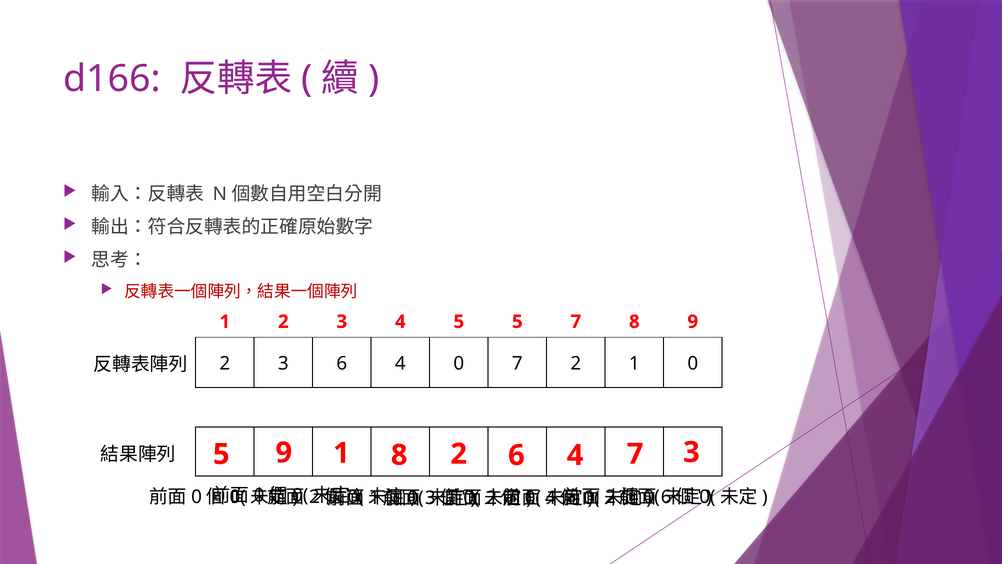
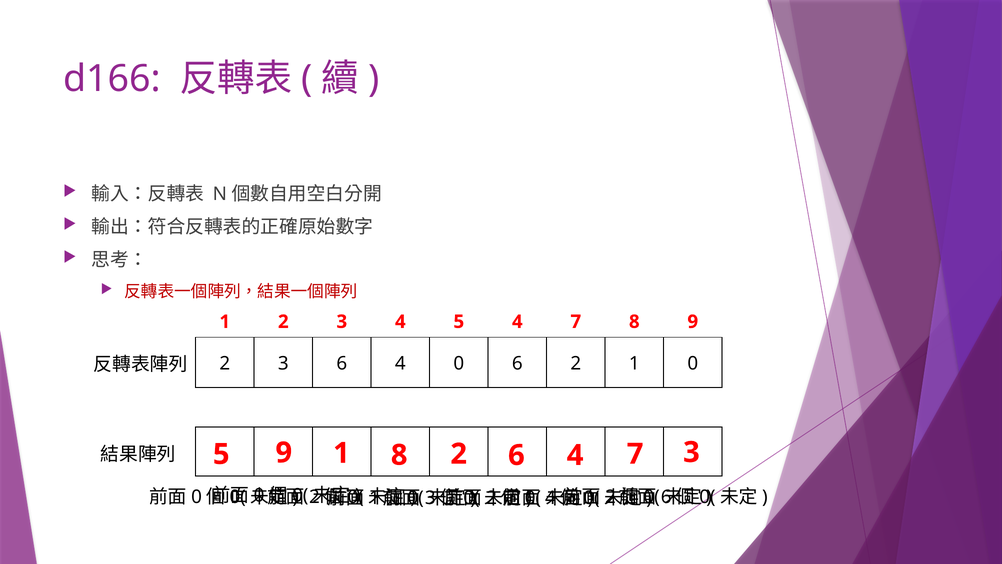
5 5: 5 -> 4 (517, 322)
0 7: 7 -> 6 (517, 363)
